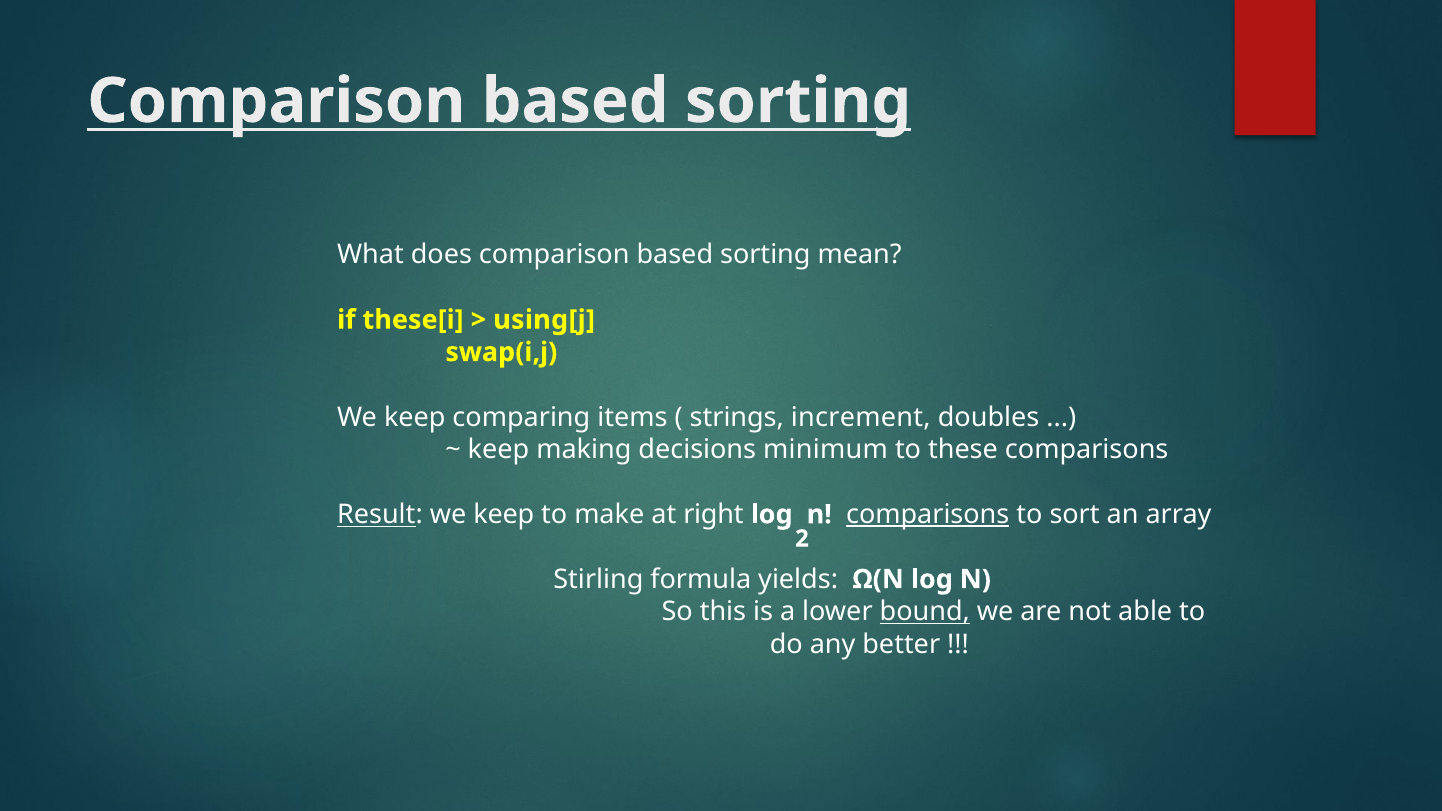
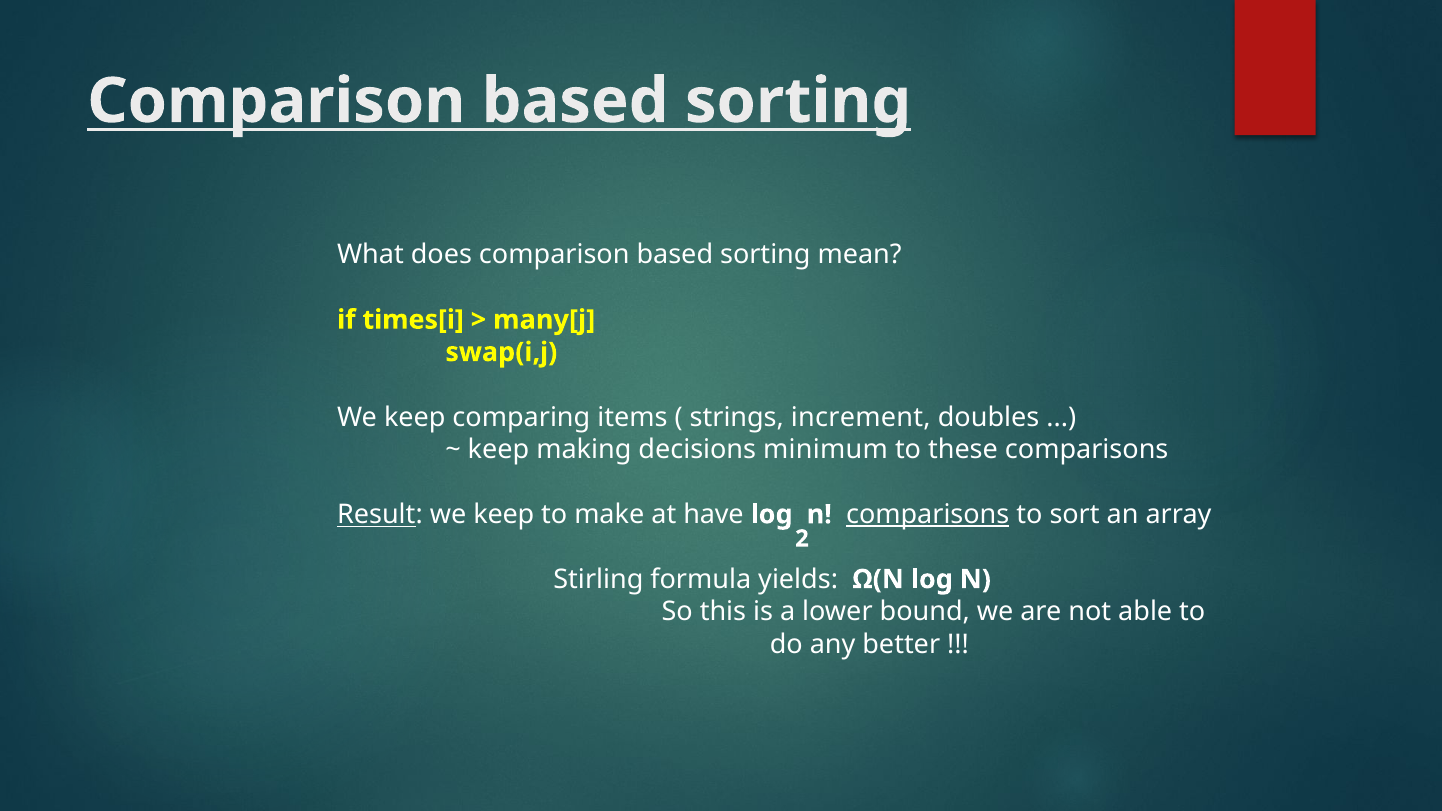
these[i: these[i -> times[i (413, 320)
using[j: using[j -> many[j (544, 320)
right: right -> have (713, 514)
bound underline: present -> none (925, 612)
